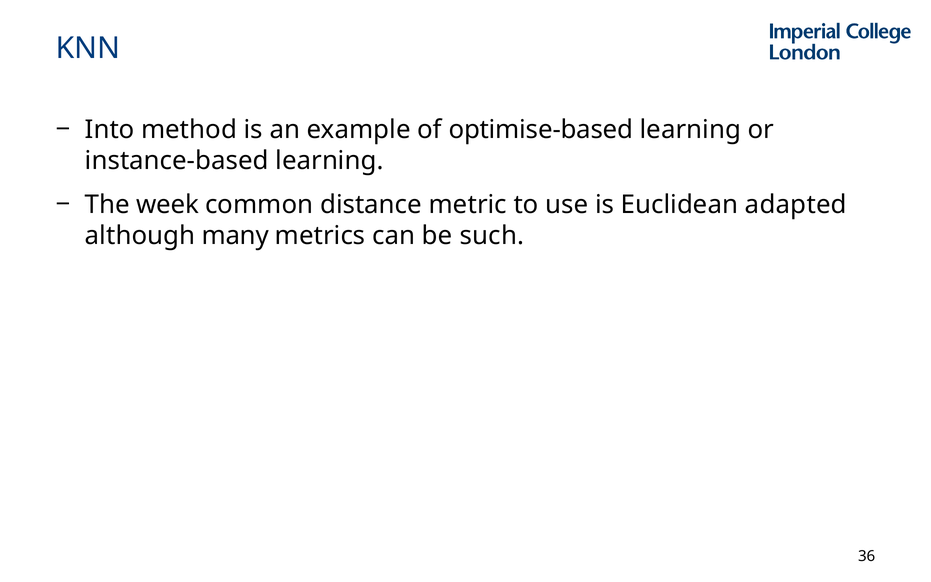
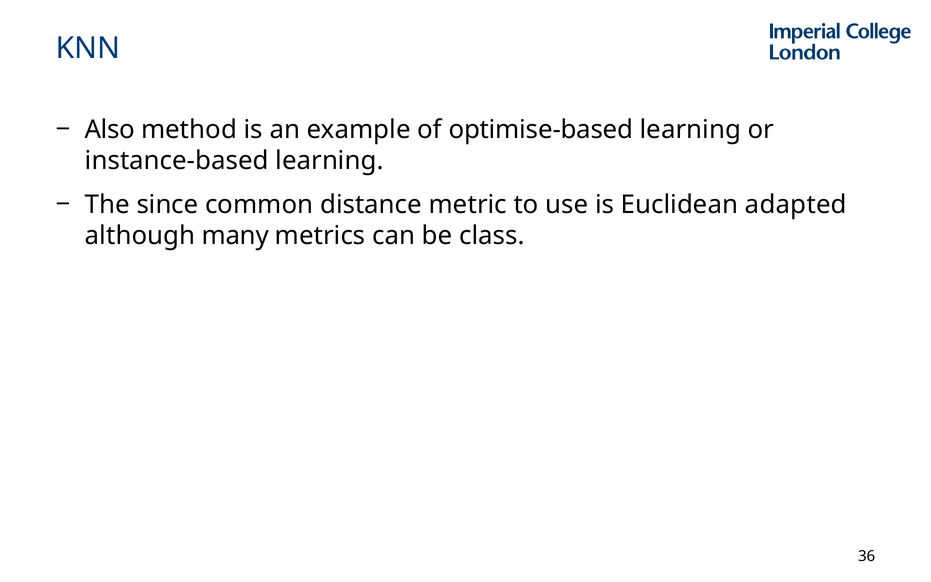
Into: Into -> Also (110, 130)
week: week -> since (167, 205)
such: such -> class (492, 236)
